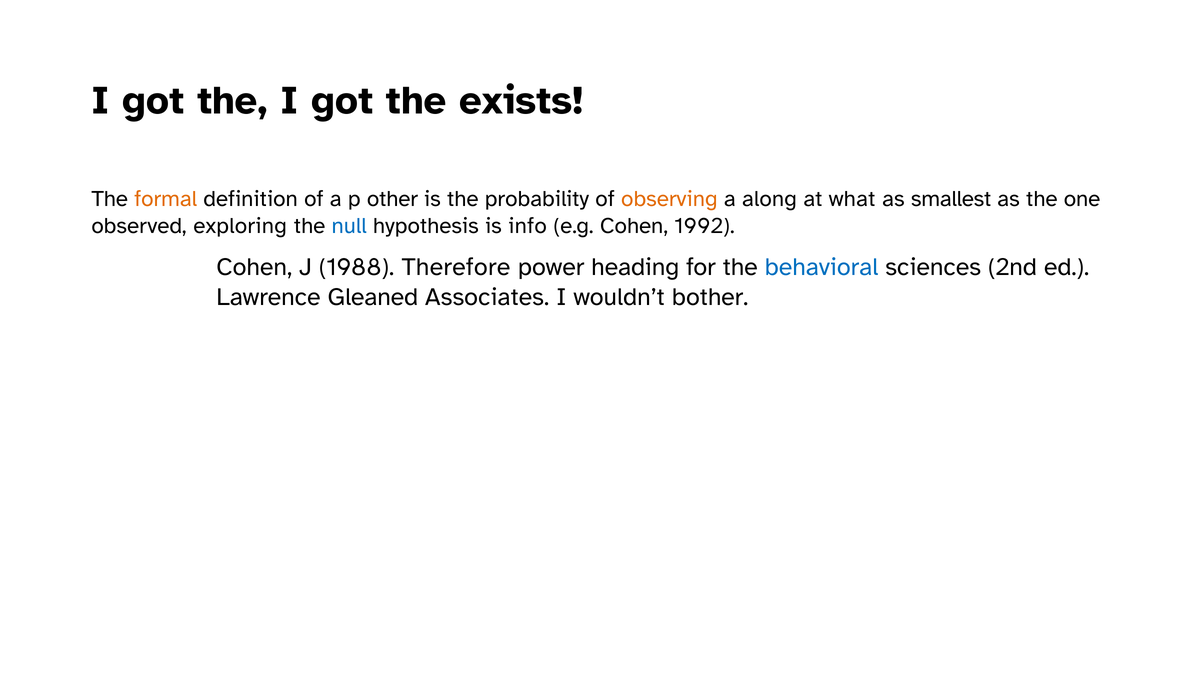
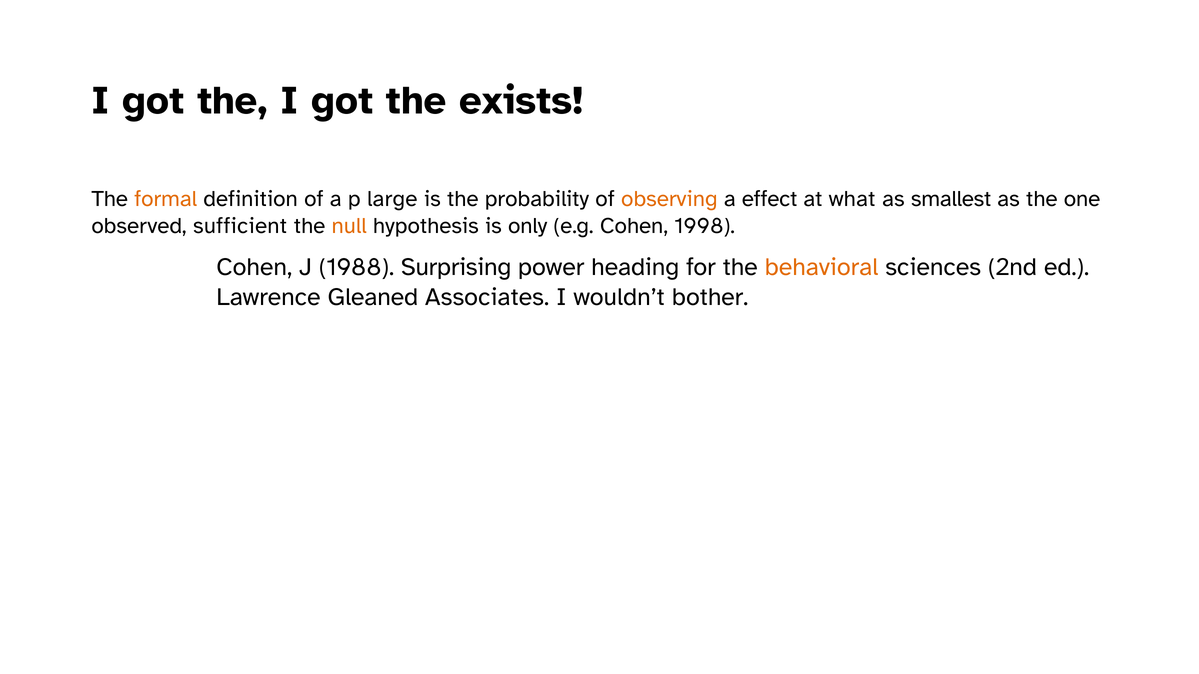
other: other -> large (392, 199)
along: along -> effect (770, 199)
exploring: exploring -> sufficient (240, 226)
null colour: blue -> orange (349, 226)
info: info -> only (528, 226)
1992: 1992 -> 1998 (705, 226)
Therefore: Therefore -> Surprising (456, 267)
behavioral colour: blue -> orange (821, 267)
